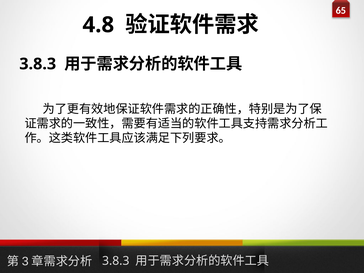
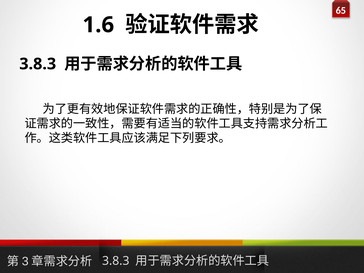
4.8: 4.8 -> 1.6 (98, 25)
